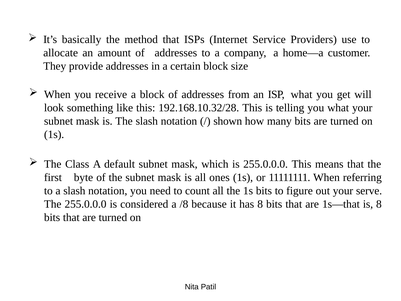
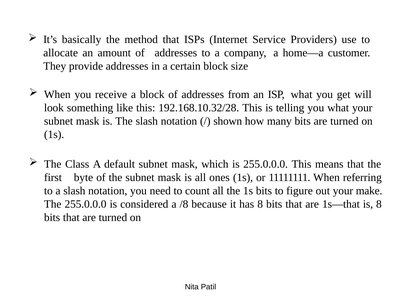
serve: serve -> make (369, 191)
